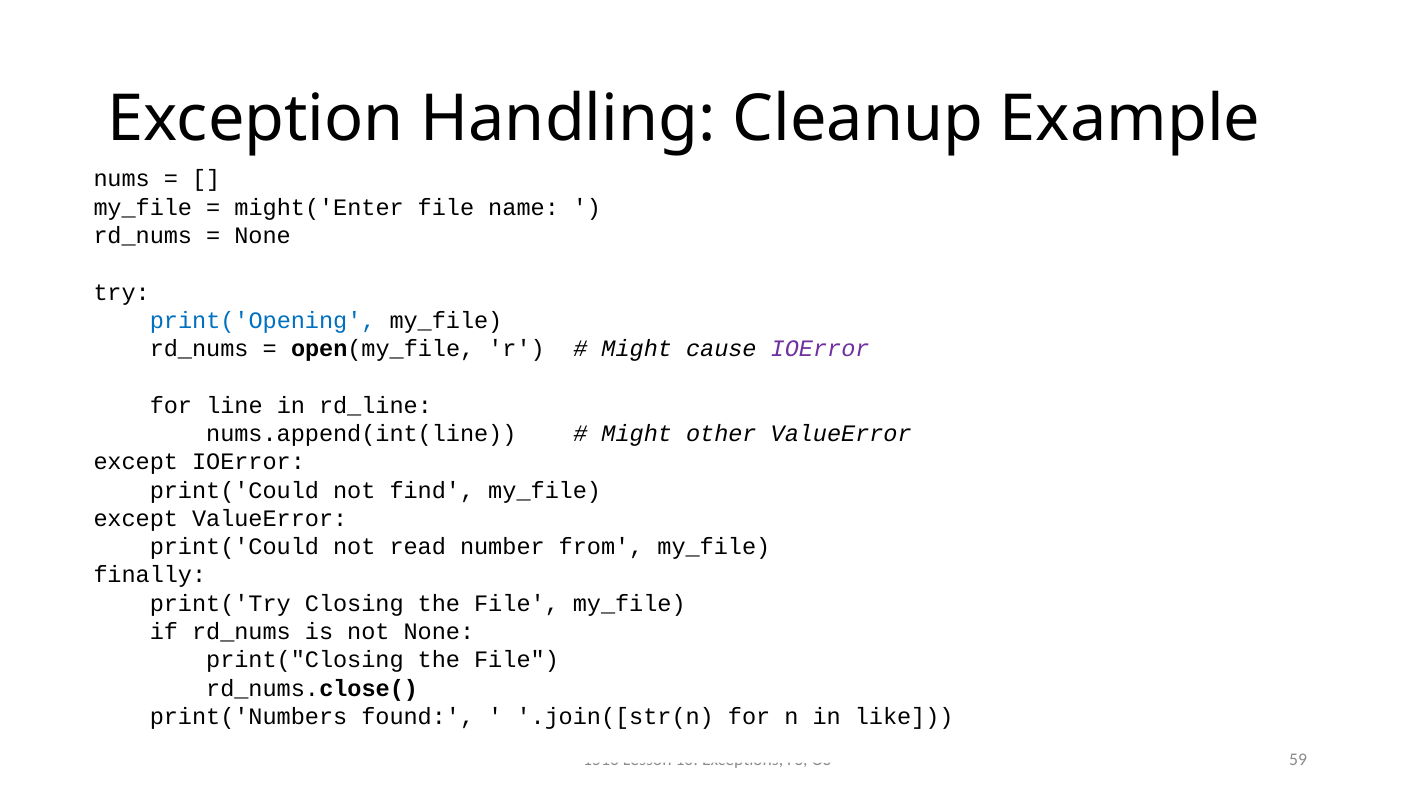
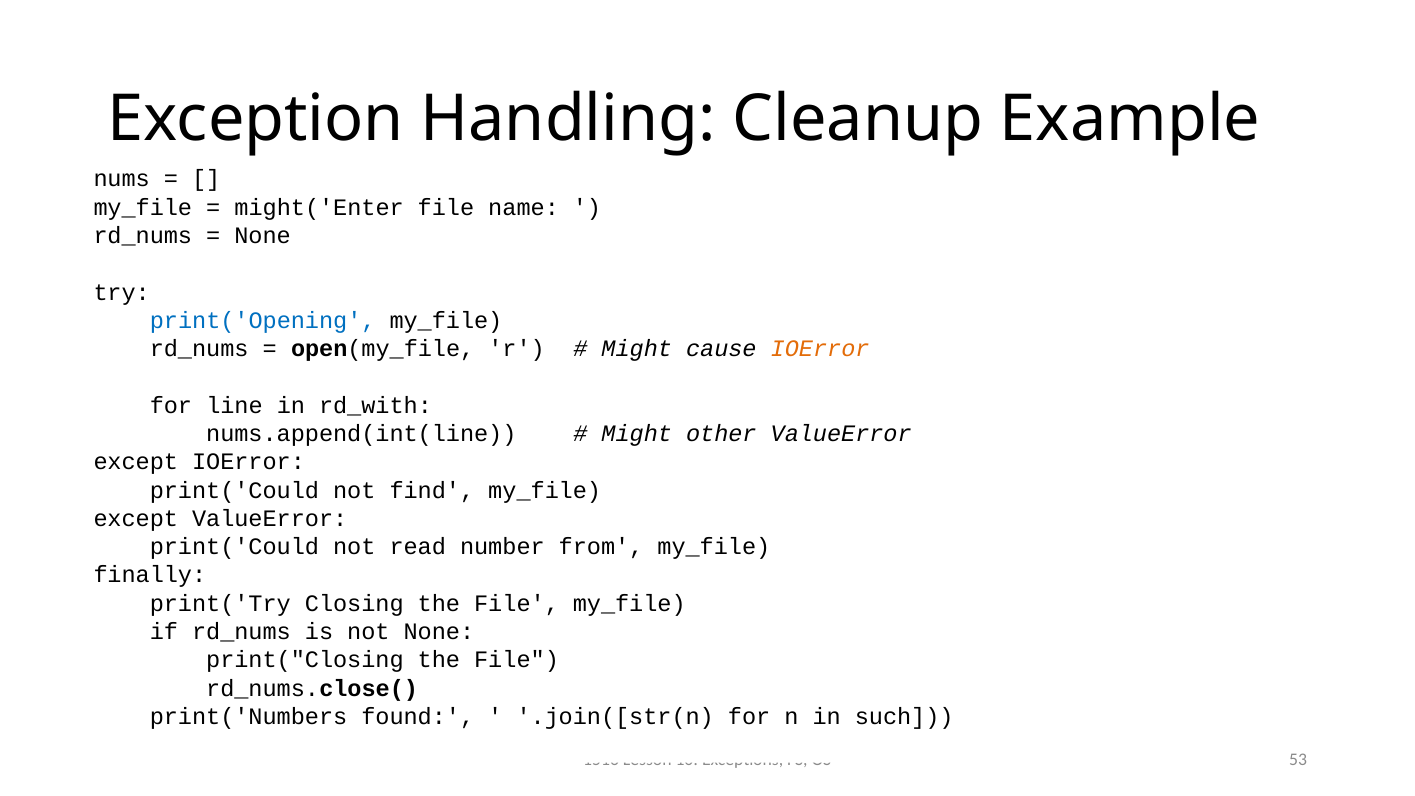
IOError colour: purple -> orange (820, 349)
rd_line: rd_line -> rd_with (375, 405)
like: like -> such (904, 716)
59: 59 -> 53 (1298, 760)
